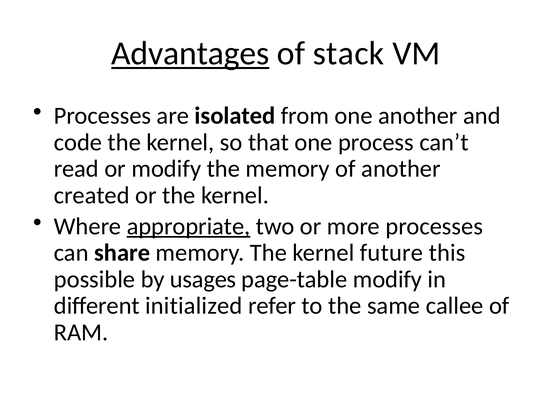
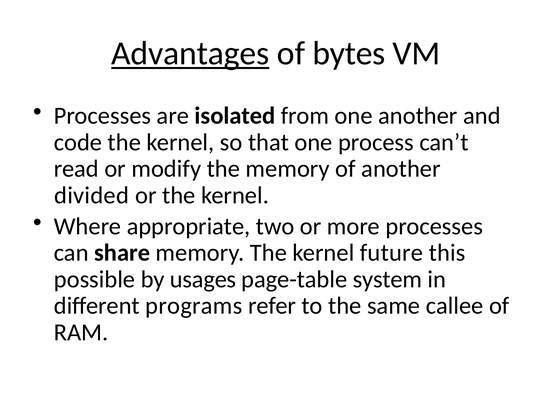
stack: stack -> bytes (349, 53)
created: created -> divided (92, 195)
appropriate underline: present -> none (189, 226)
page-table modify: modify -> system (388, 279)
initialized: initialized -> programs (194, 306)
